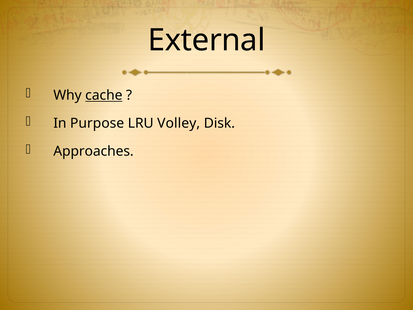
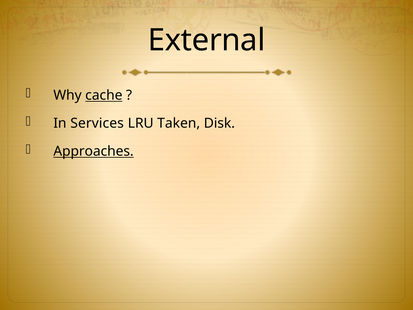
Purpose: Purpose -> Services (97, 123)
Volley: Volley -> Taken (179, 123)
Approaches underline: none -> present (94, 151)
